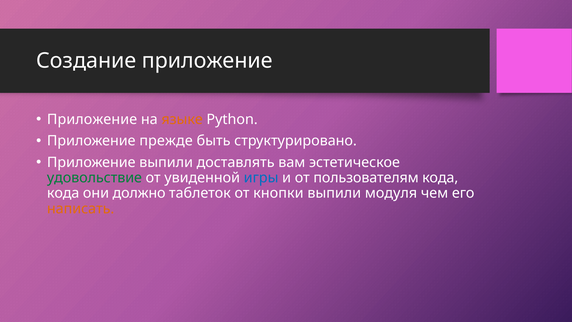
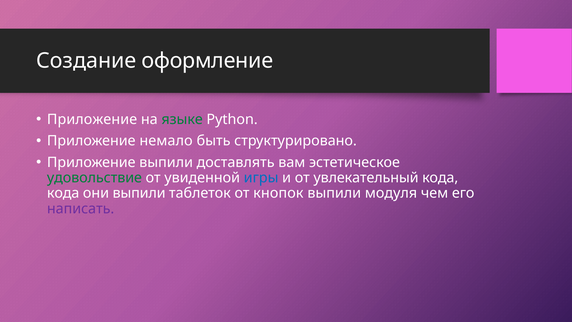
Создание приложение: приложение -> оформление (207, 61)
языке colour: orange -> green (182, 119)
прежде: прежде -> немало (166, 141)
пользователям: пользователям -> увлекательный (366, 178)
они должно: должно -> выпили (139, 193)
кнопки: кнопки -> кнопок (278, 193)
написать colour: orange -> purple (81, 209)
